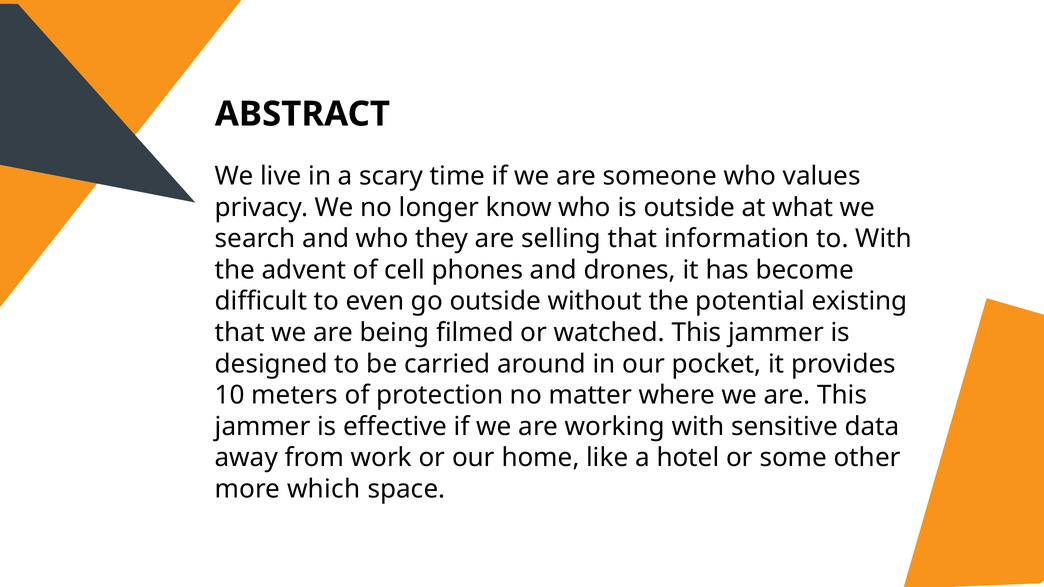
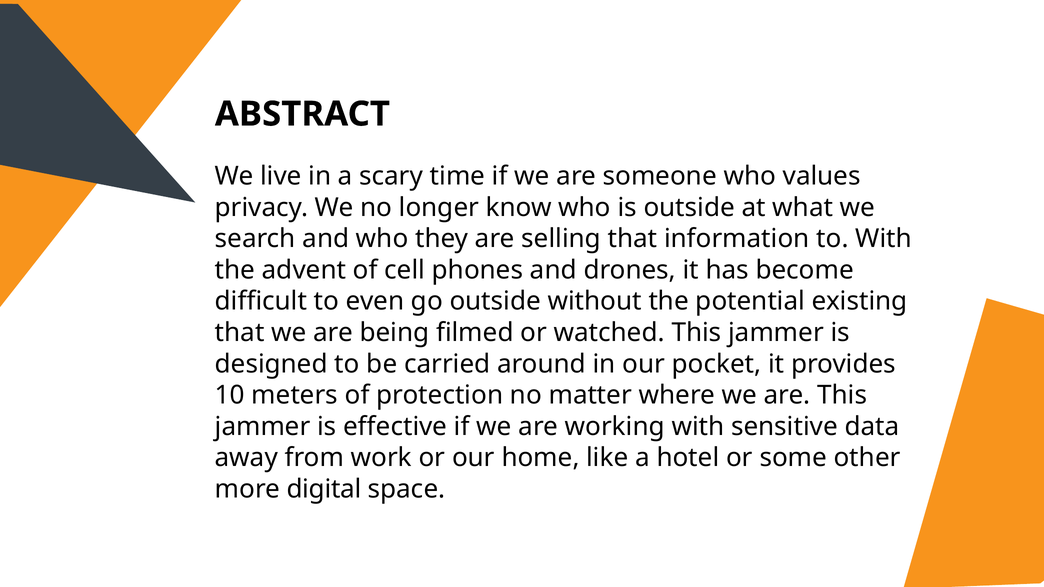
which: which -> digital (324, 489)
